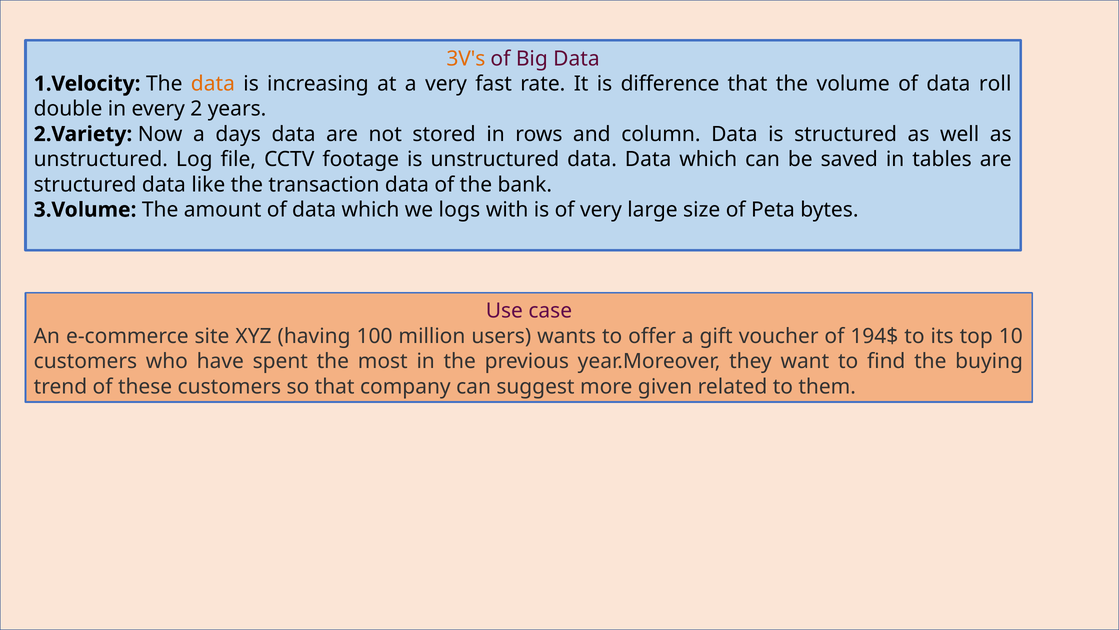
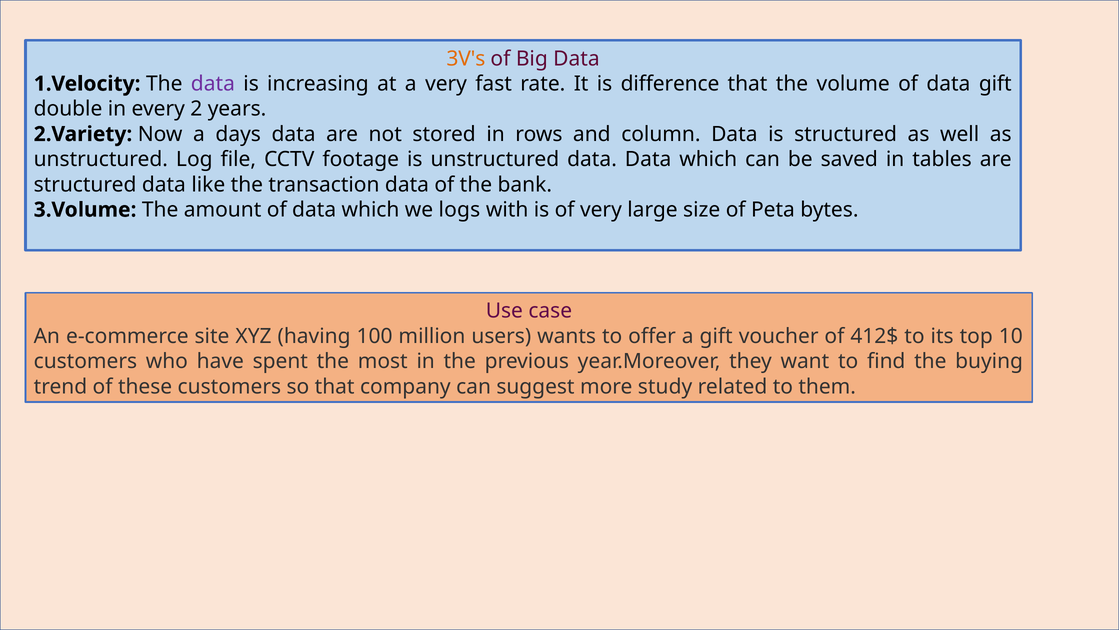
data colour: orange -> purple (213, 84)
data roll: roll -> gift (995, 84)
194$: 194$ -> 412$ (874, 336)
given: given -> study (665, 386)
